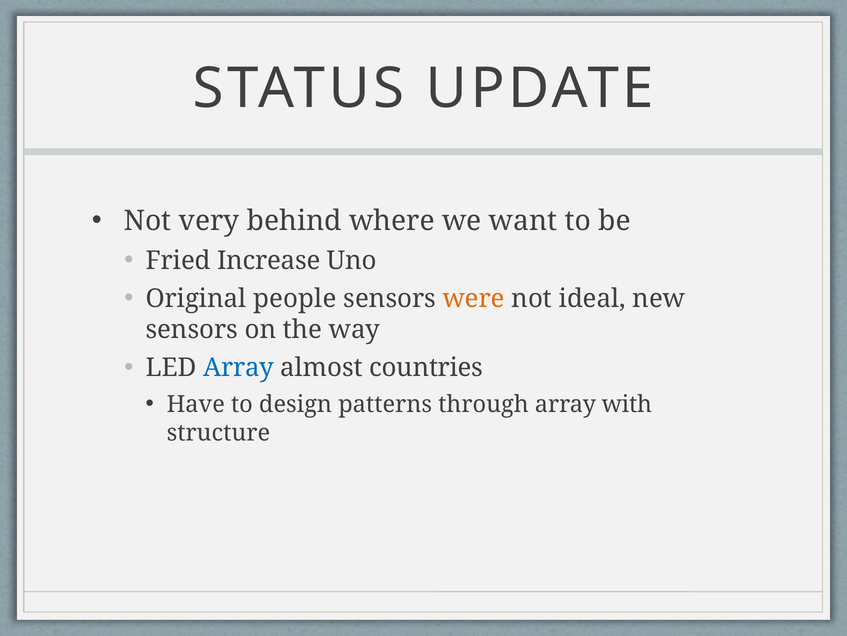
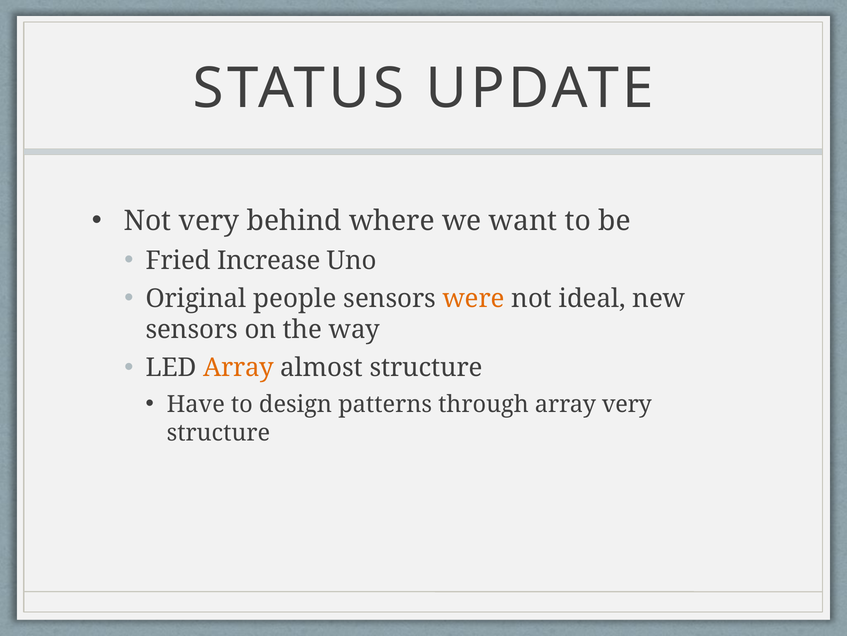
Array colour: blue -> orange (239, 367)
almost countries: countries -> structure (426, 367)
array with: with -> very (627, 404)
